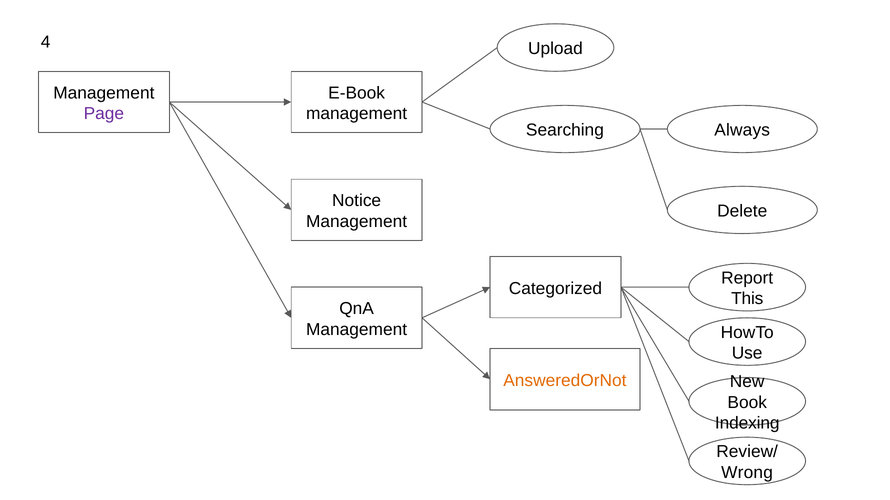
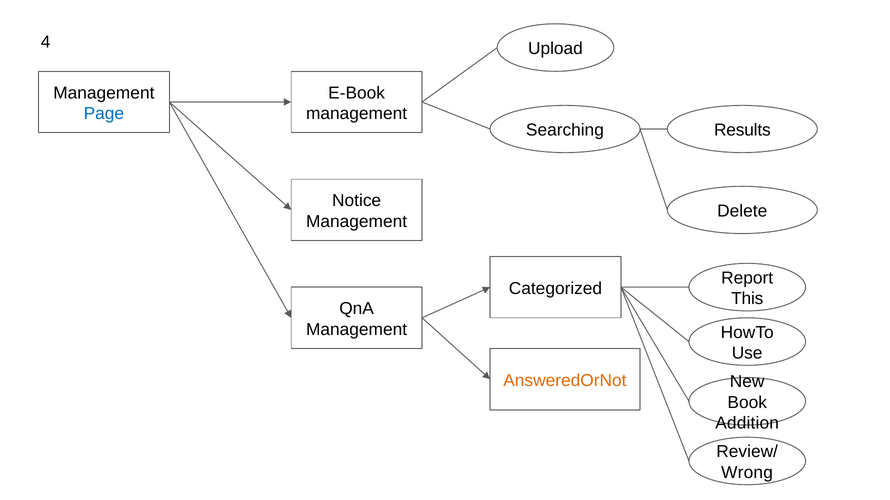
Page colour: purple -> blue (104, 114)
Always: Always -> Results (742, 130)
Indexing: Indexing -> Addition (747, 424)
